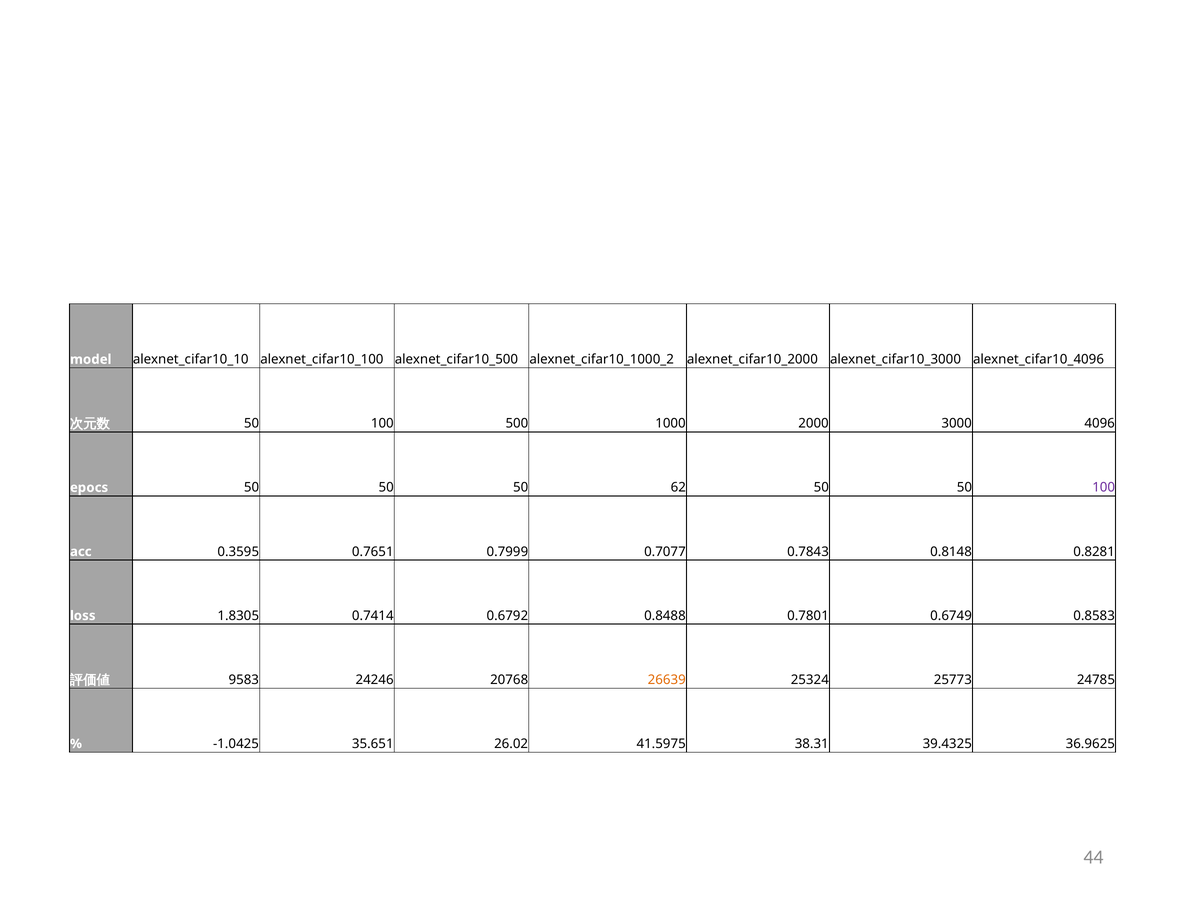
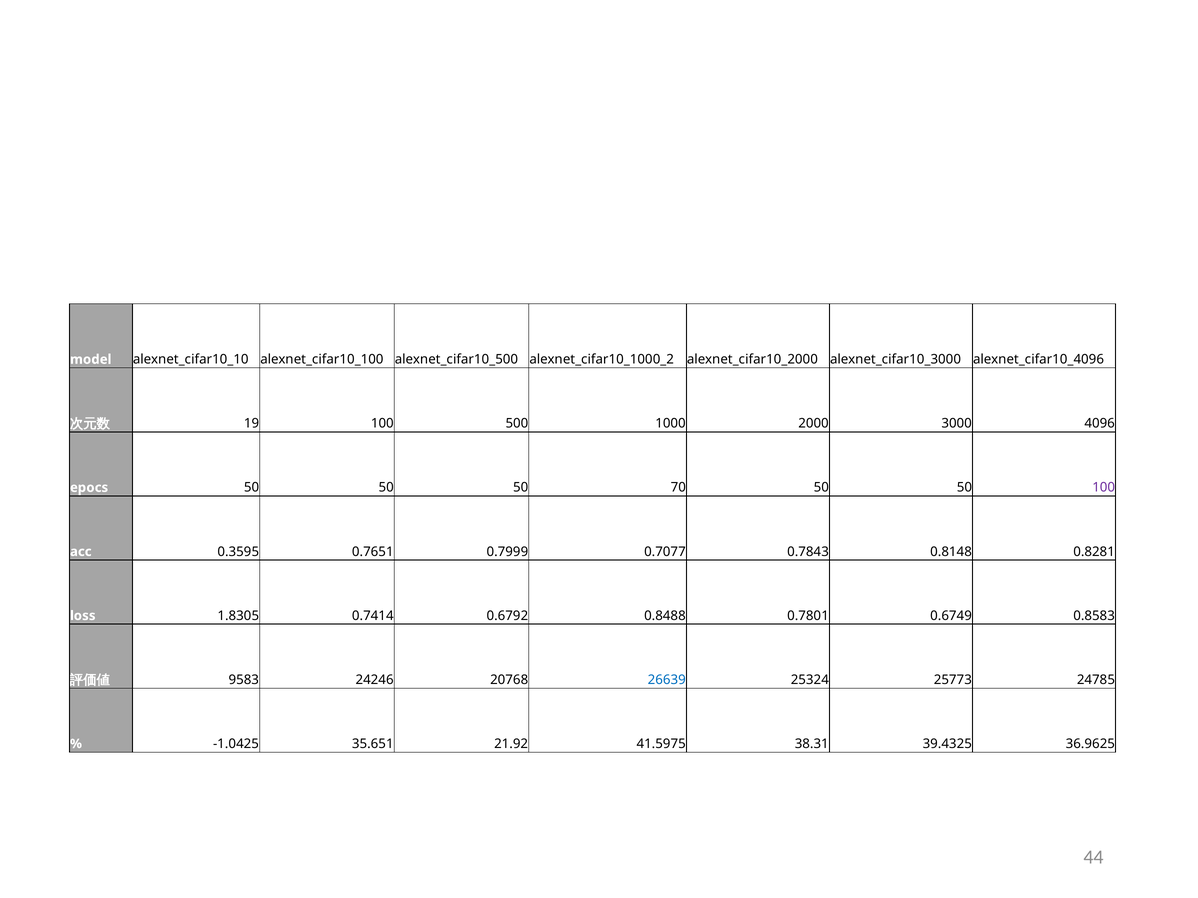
50: 50 -> 19 (252, 424)
62: 62 -> 70 (678, 488)
26639 colour: orange -> blue (667, 680)
26.02: 26.02 -> 21.92 (511, 744)
